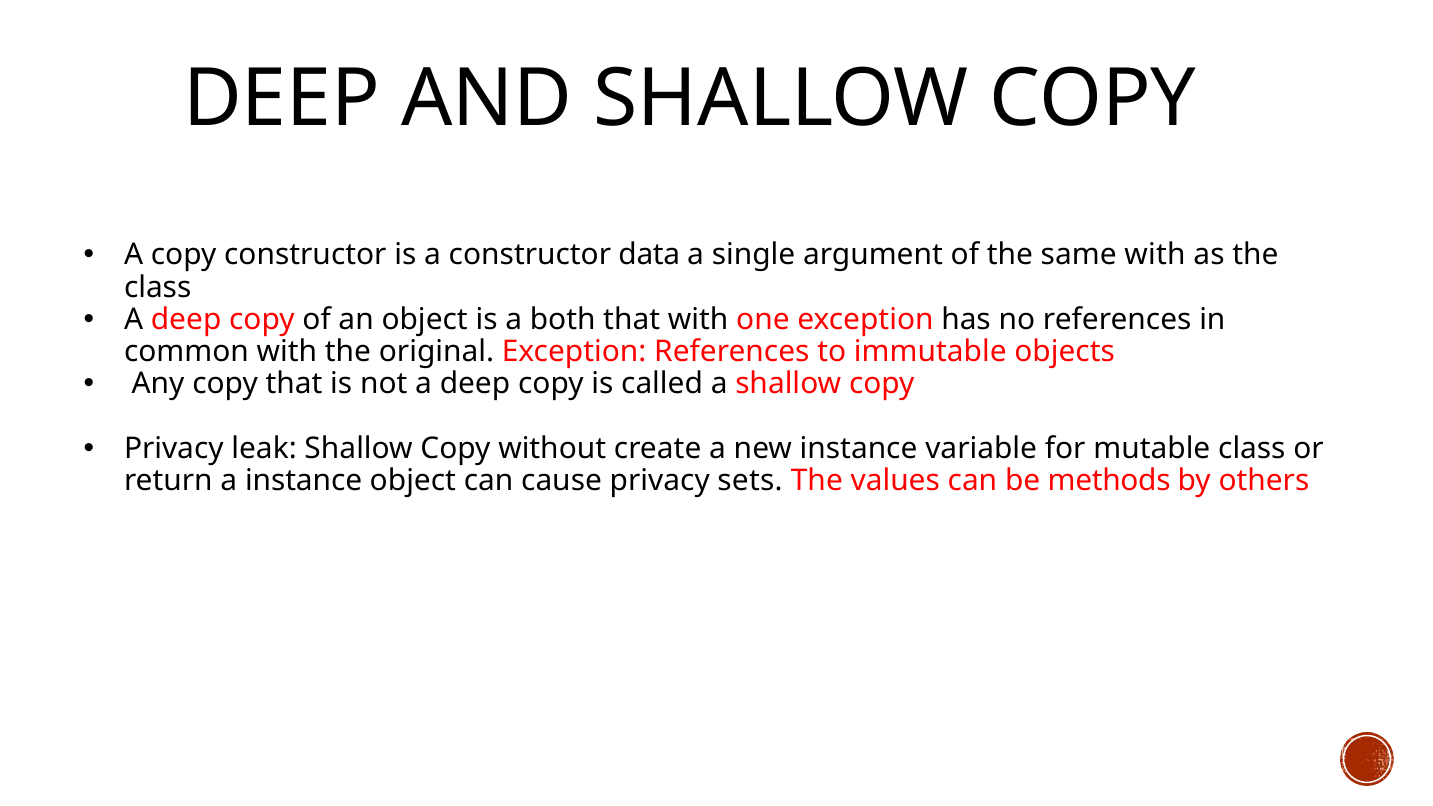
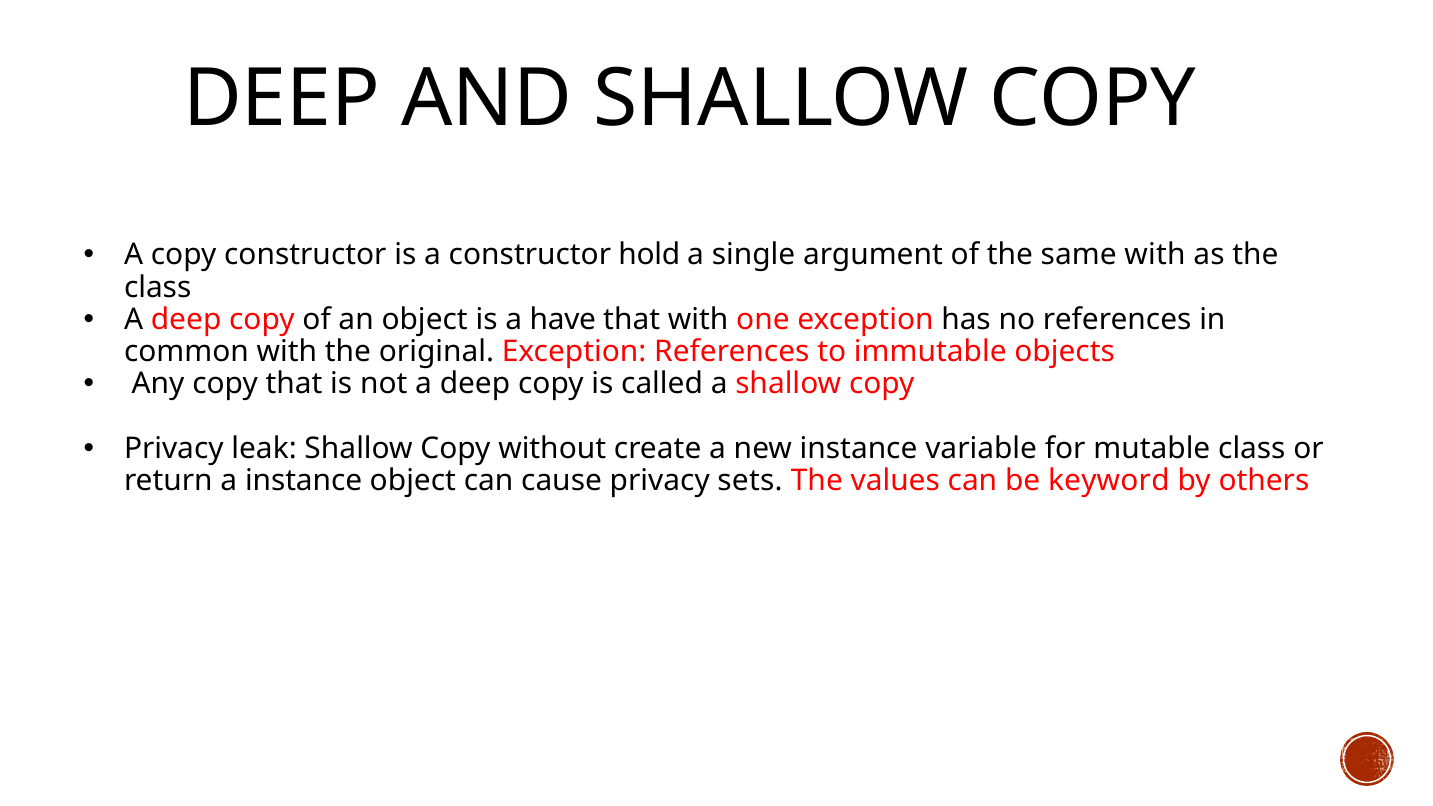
data: data -> hold (649, 255)
both: both -> have (563, 320)
methods: methods -> keyword (1109, 481)
